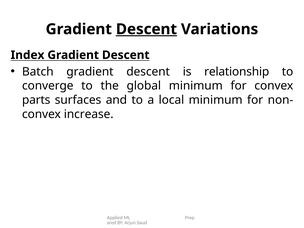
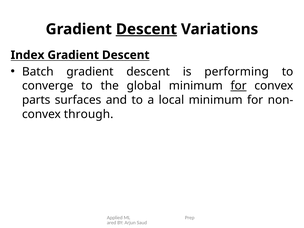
relationship: relationship -> performing (237, 72)
for underline: none -> present (239, 86)
increase: increase -> through (89, 114)
